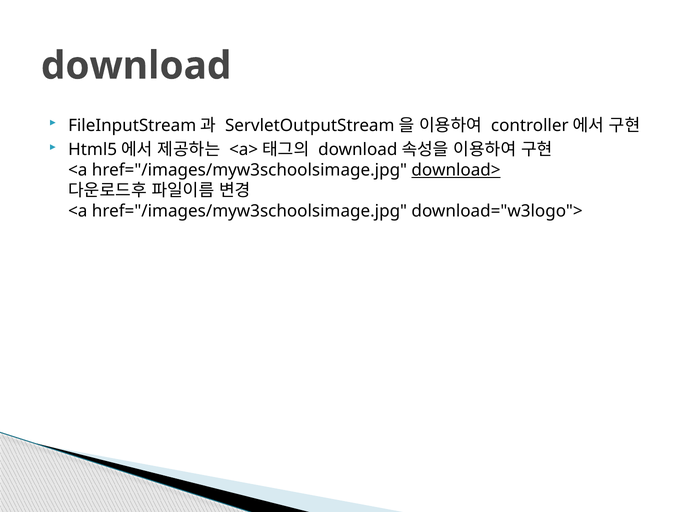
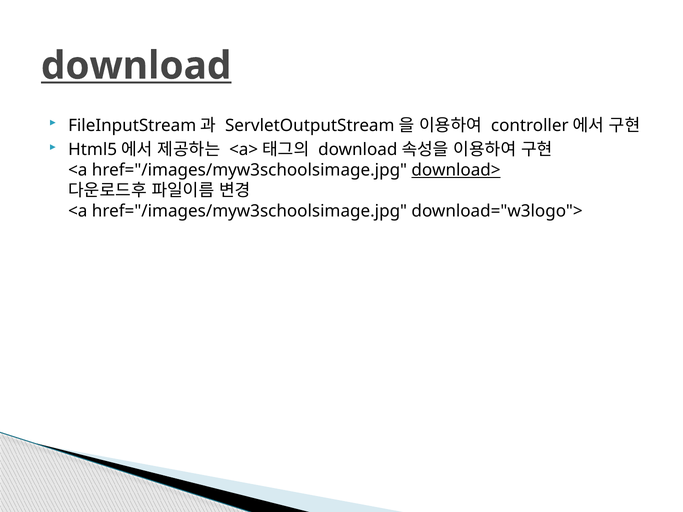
download underline: none -> present (136, 66)
